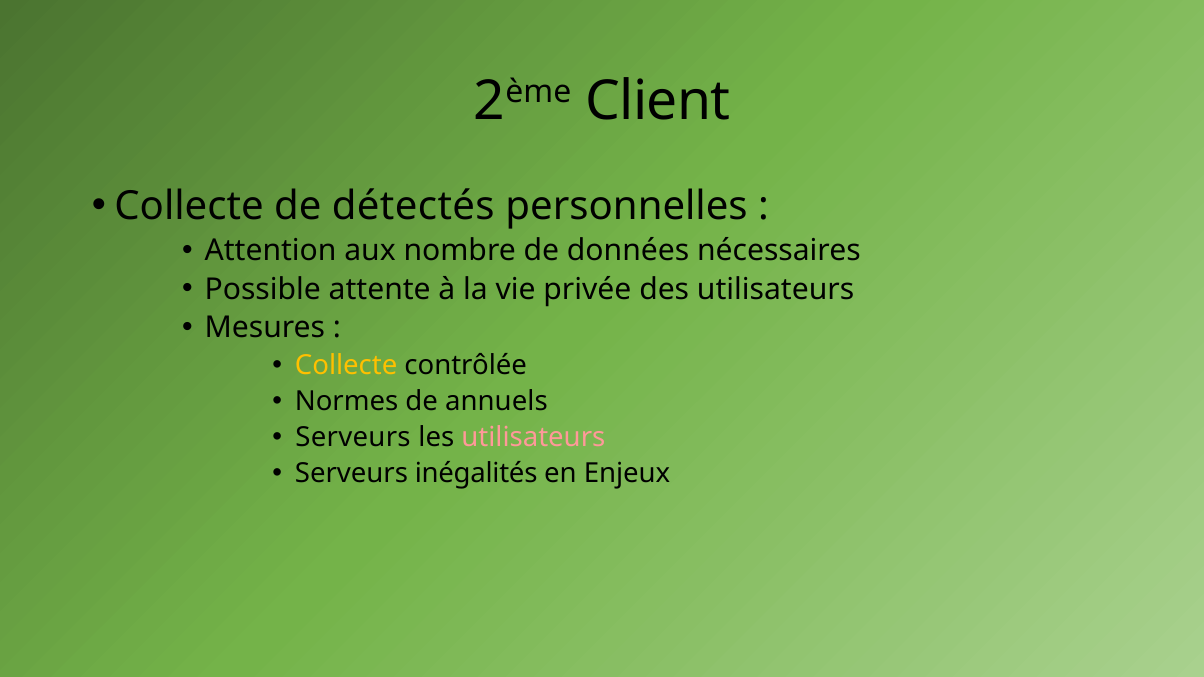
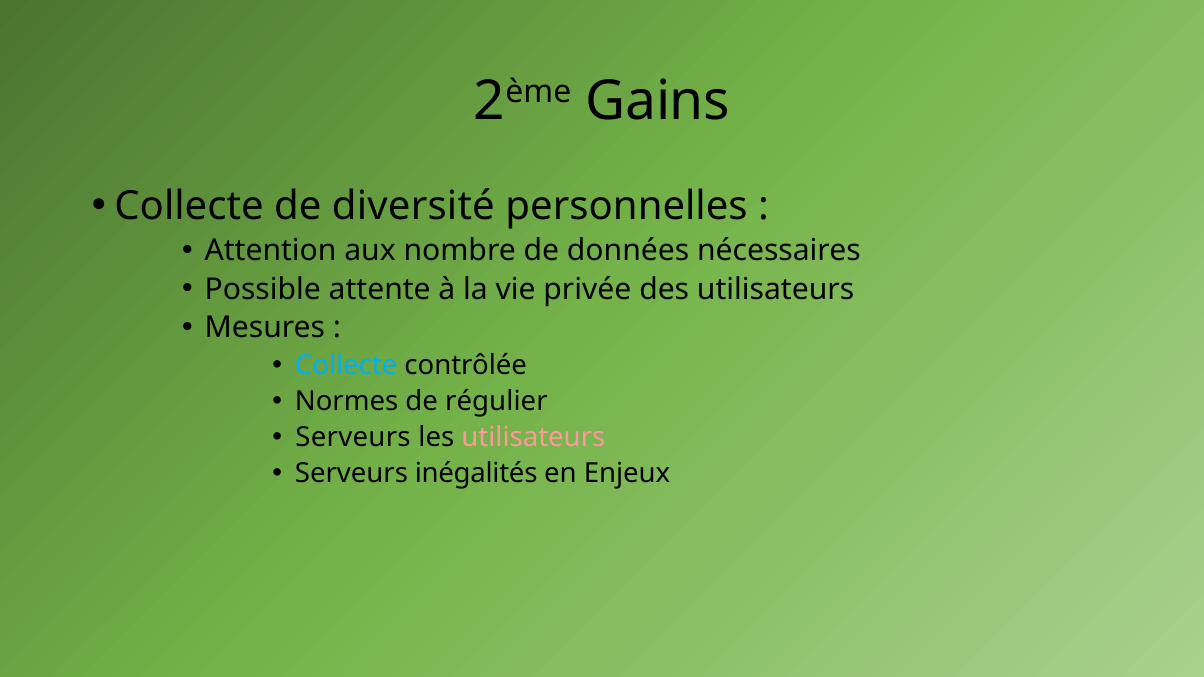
Client: Client -> Gains (658, 101)
détectés: détectés -> diversité (413, 206)
Collecte colour: yellow -> light blue (346, 365)
annuels: annuels -> régulier (496, 401)
